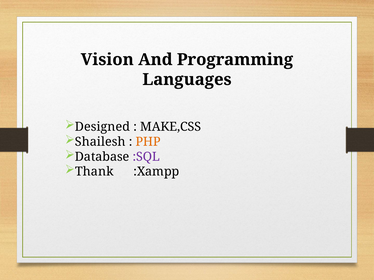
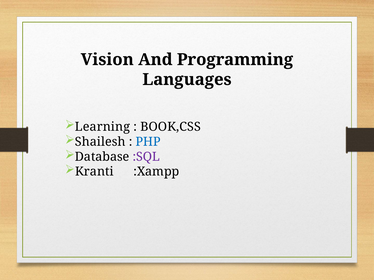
Designed: Designed -> Learning (102, 127)
MAKE,CSS: MAKE,CSS -> BOOK,CSS (171, 127)
PHP colour: orange -> blue (148, 142)
Thank: Thank -> Kranti (94, 172)
